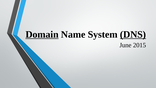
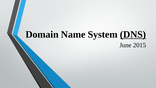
Domain underline: present -> none (42, 34)
